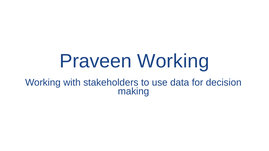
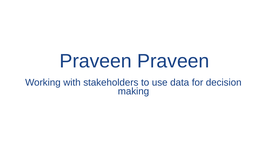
Praveen Working: Working -> Praveen (173, 61)
